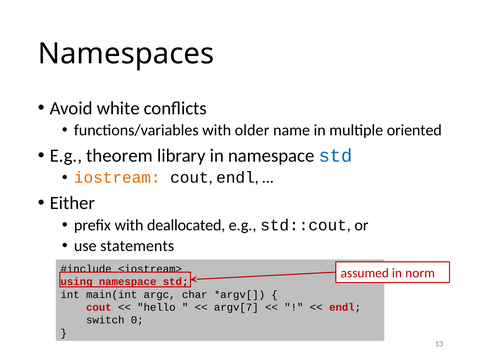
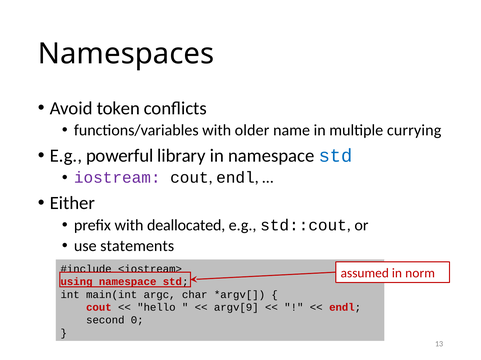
white: white -> token (118, 108)
oriented: oriented -> currying (414, 131)
theorem: theorem -> powerful (120, 156)
iostream colour: orange -> purple (117, 178)
argv[7: argv[7 -> argv[9 (236, 308)
switch: switch -> second (105, 321)
